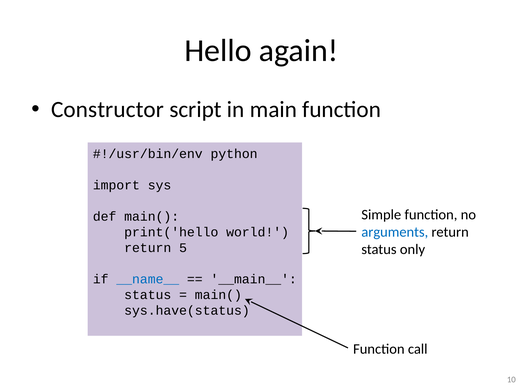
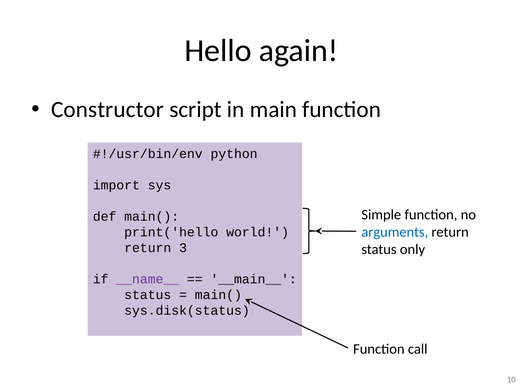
5: 5 -> 3 (183, 248)
__name__ colour: blue -> purple (148, 279)
sys.have(status: sys.have(status -> sys.disk(status (187, 311)
